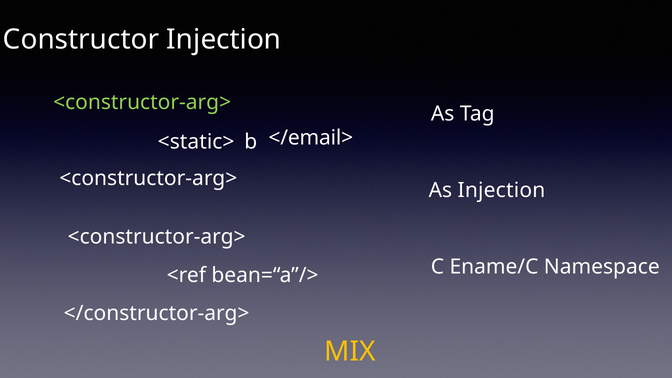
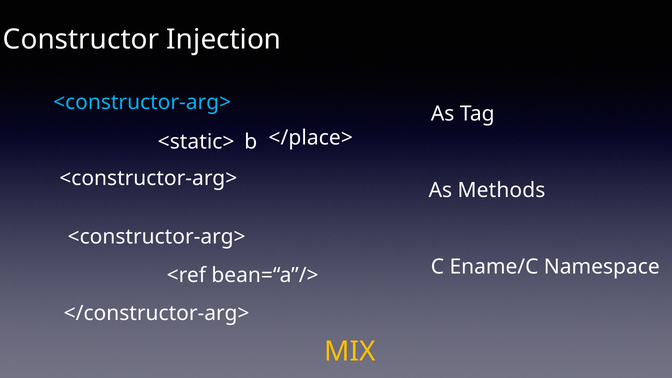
<constructor-arg> colour: light green -> light blue (142, 102)
</email>: </email> -> </place> (311, 138)
As Injection: Injection -> Methods (501, 190)
